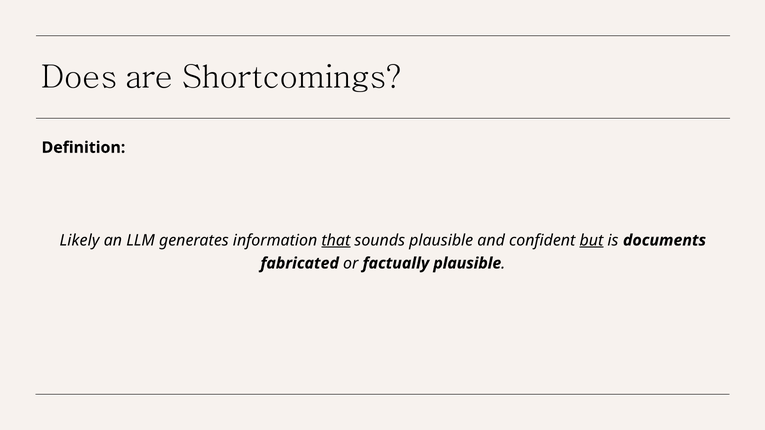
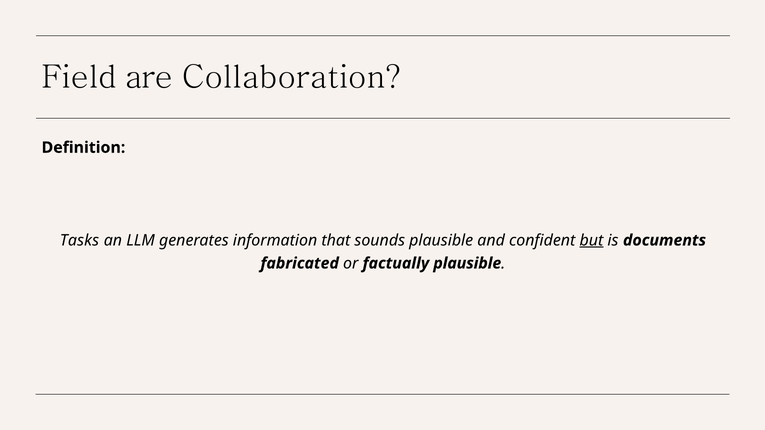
Does: Does -> Field (79, 77)
Shortcomings: Shortcomings -> Collaboration (292, 77)
Likely: Likely -> Tasks (79, 240)
that underline: present -> none (336, 240)
